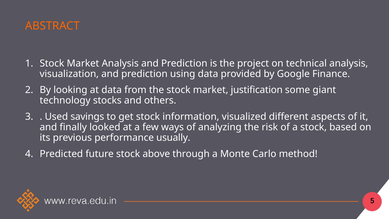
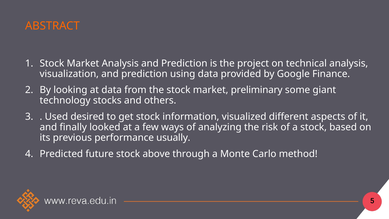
justification: justification -> preliminary (257, 90)
savings: savings -> desired (87, 117)
